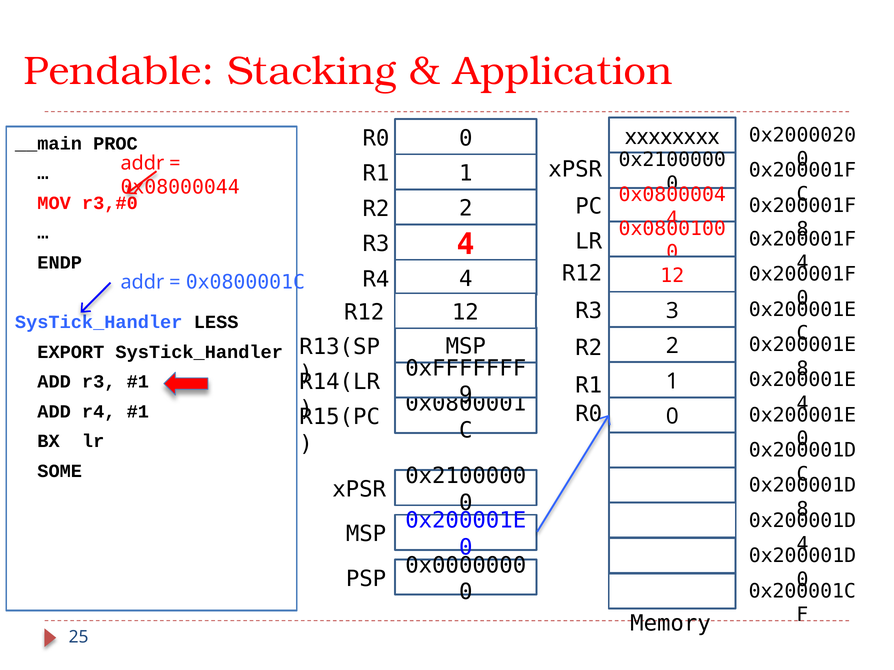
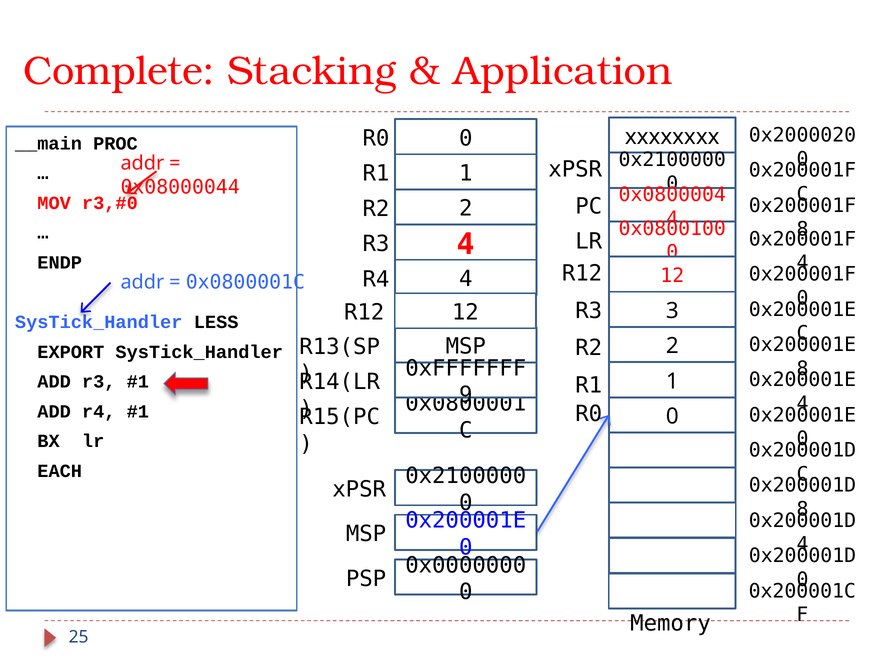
Pendable: Pendable -> Complete (119, 71)
SOME: SOME -> EACH (60, 471)
